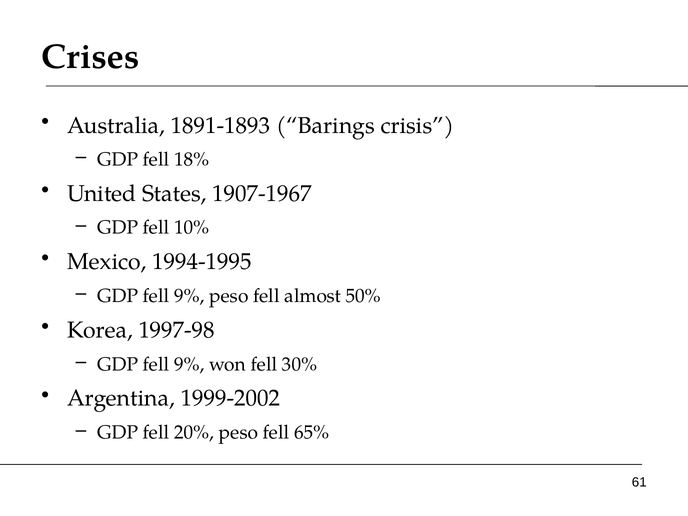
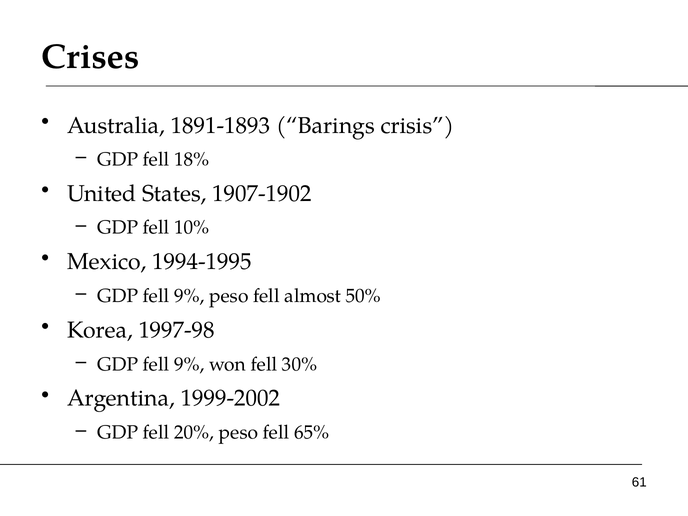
1907-1967: 1907-1967 -> 1907-1902 (262, 193)
